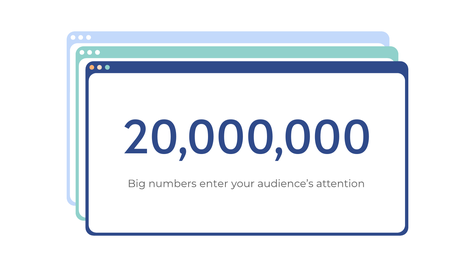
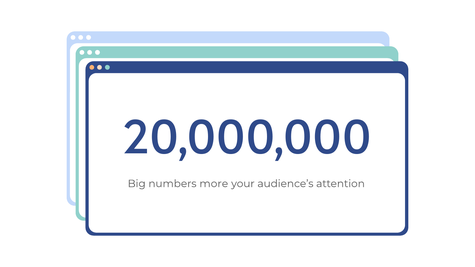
enter: enter -> more (214, 184)
